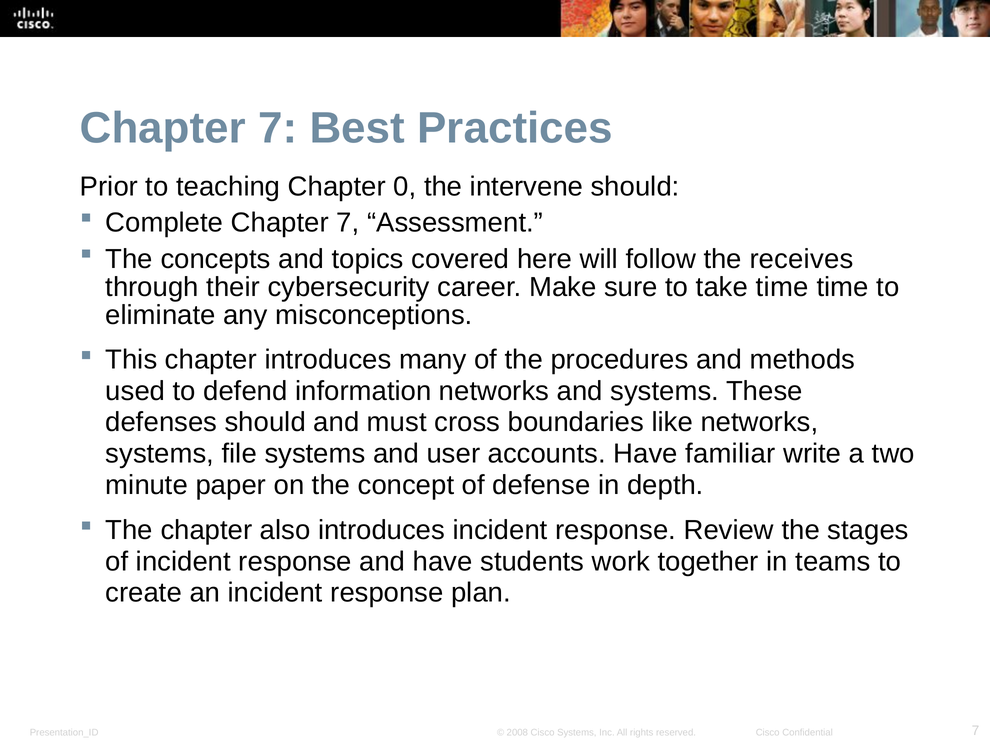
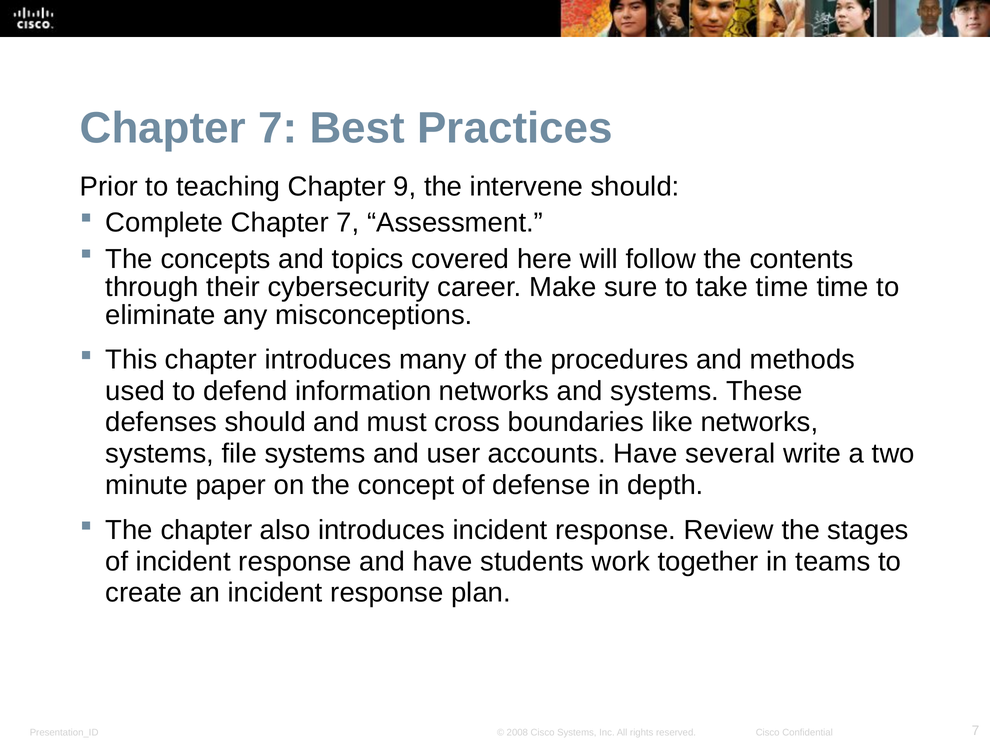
0: 0 -> 9 (405, 187)
receives: receives -> contents (802, 259)
familiar: familiar -> several (730, 454)
